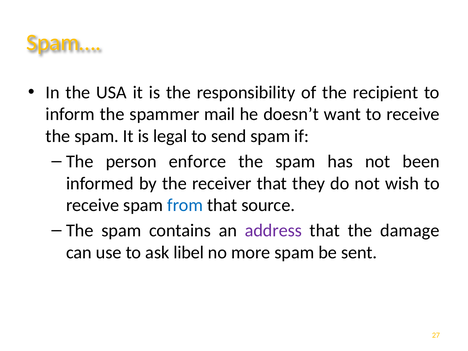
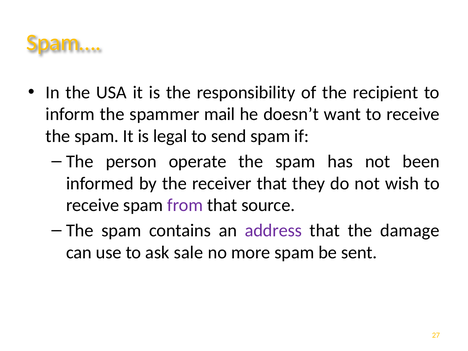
enforce: enforce -> operate (198, 162)
from colour: blue -> purple (185, 205)
libel: libel -> sale (189, 252)
